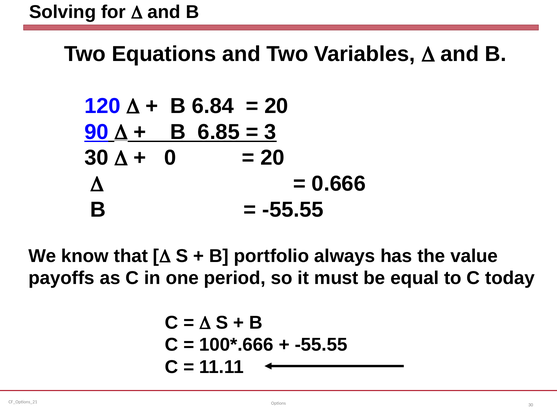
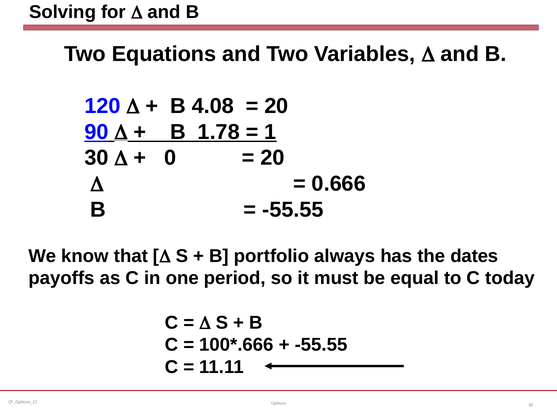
6.84: 6.84 -> 4.08 (213, 106)
6.85: 6.85 -> 1.78 (219, 132)
3: 3 -> 1 (270, 132)
value: value -> dates (474, 256)
